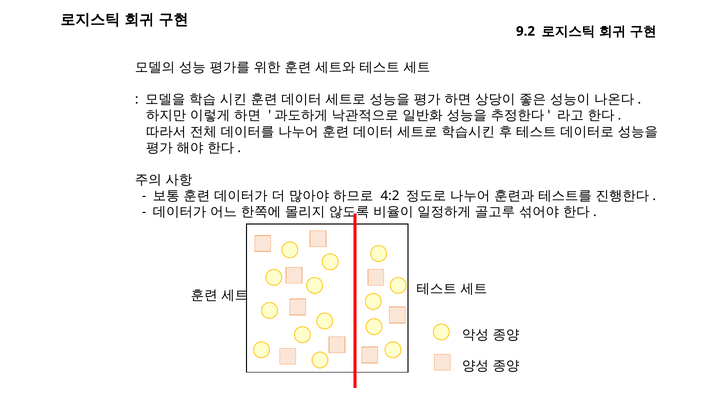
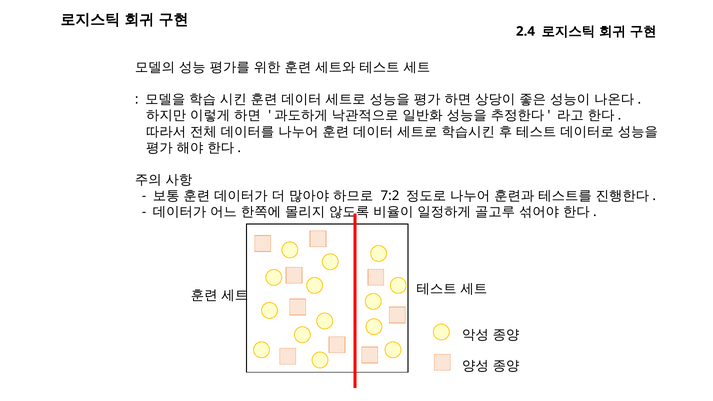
9.2: 9.2 -> 2.4 (525, 31)
4:2: 4:2 -> 7:2 (390, 196)
